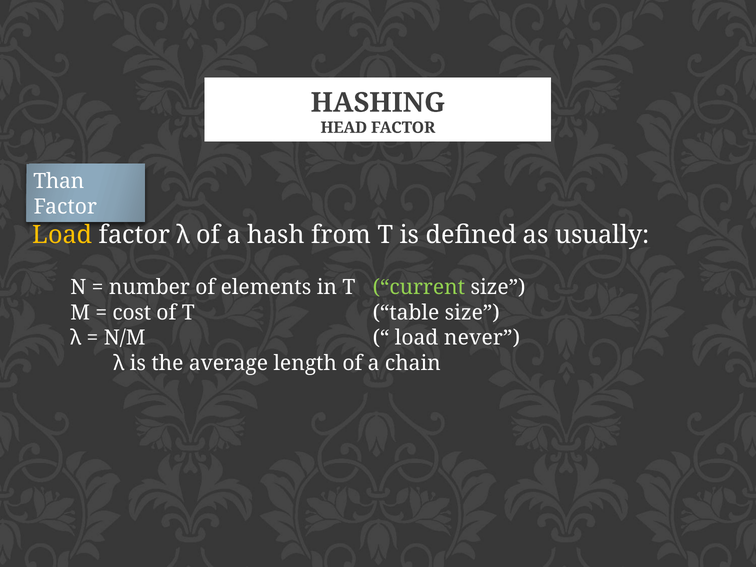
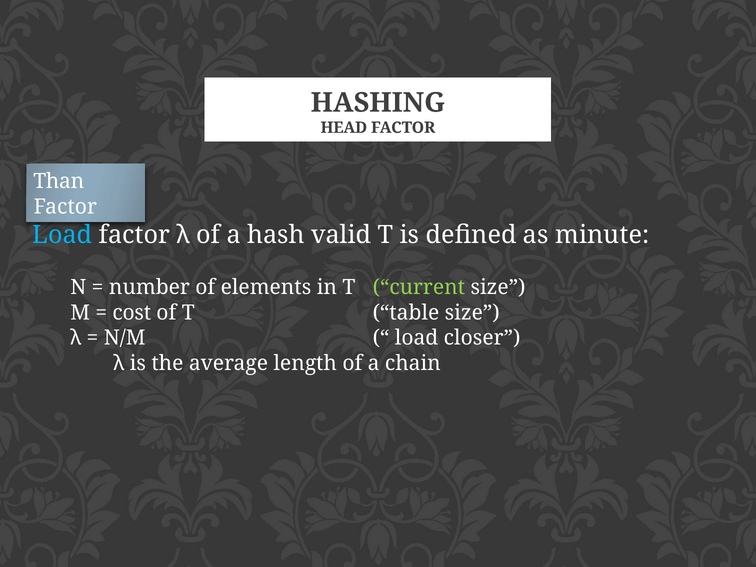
Load colour: yellow -> light blue (62, 235)
from: from -> valid (341, 235)
usually: usually -> minute (602, 235)
never: never -> closer (482, 338)
